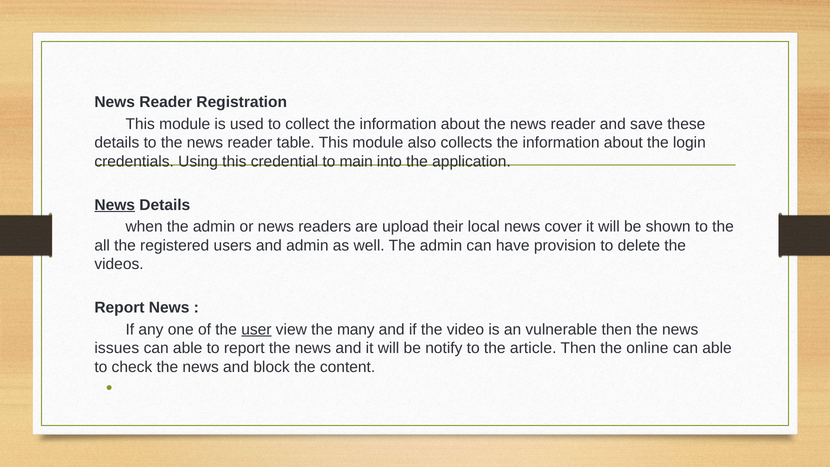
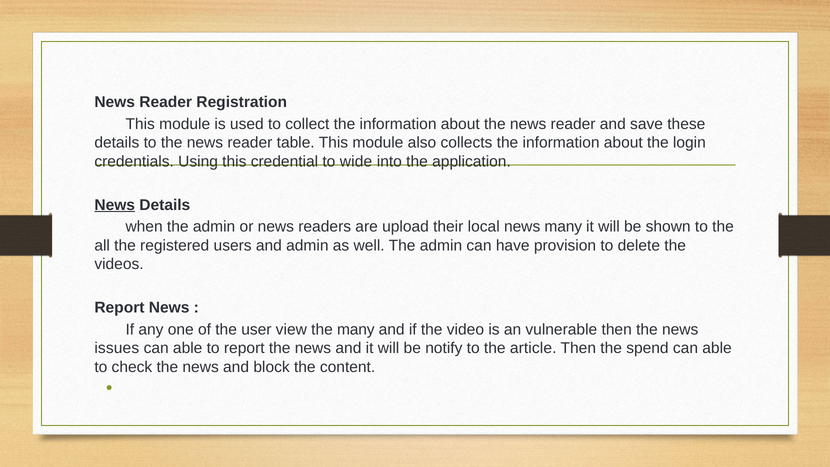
main: main -> wide (356, 161)
news cover: cover -> many (563, 227)
user underline: present -> none (256, 329)
online: online -> spend (647, 348)
